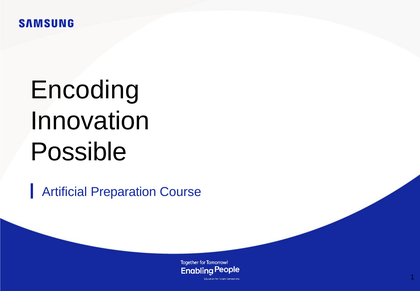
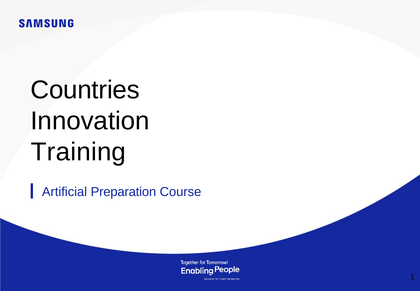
Encoding: Encoding -> Countries (85, 90)
Possible: Possible -> Training (78, 152)
